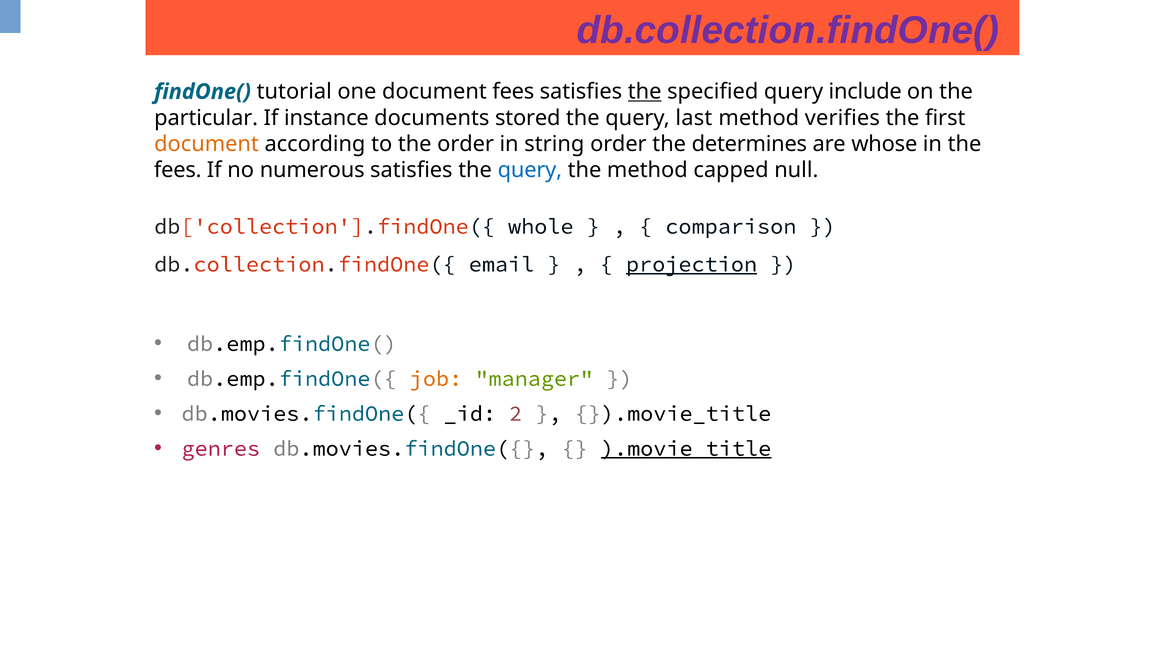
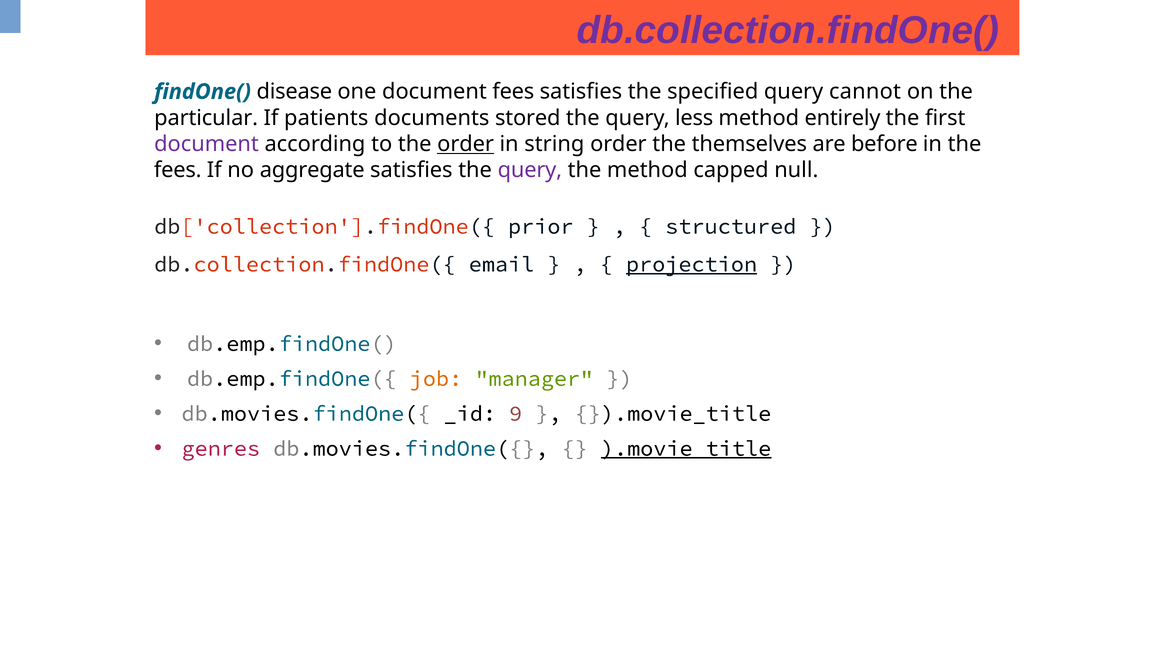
tutorial: tutorial -> disease (294, 92)
the underline: present -> none (645, 92)
include: include -> cannot (865, 92)
instance: instance -> patients (326, 118)
last: last -> less (694, 118)
verifies: verifies -> entirely (843, 118)
document colour: orange -> purple (207, 144)
order underline: none -> present (466, 144)
determines: determines -> themselves (749, 144)
whose: whose -> before (884, 144)
numerous: numerous -> aggregate (312, 170)
query colour: blue -> purple (530, 170)
whole: whole -> prior (541, 227)
comparison: comparison -> structured (731, 227)
2: 2 -> 9 (516, 414)
